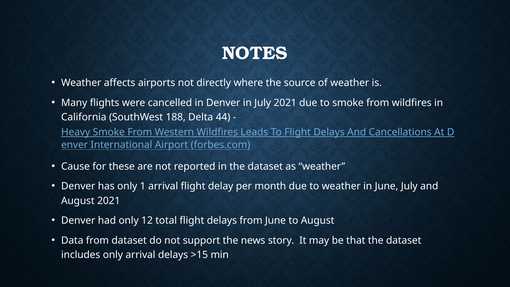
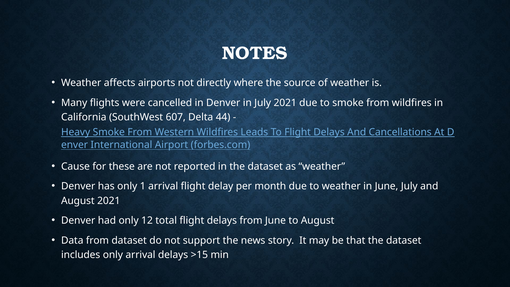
188: 188 -> 607 (176, 117)
